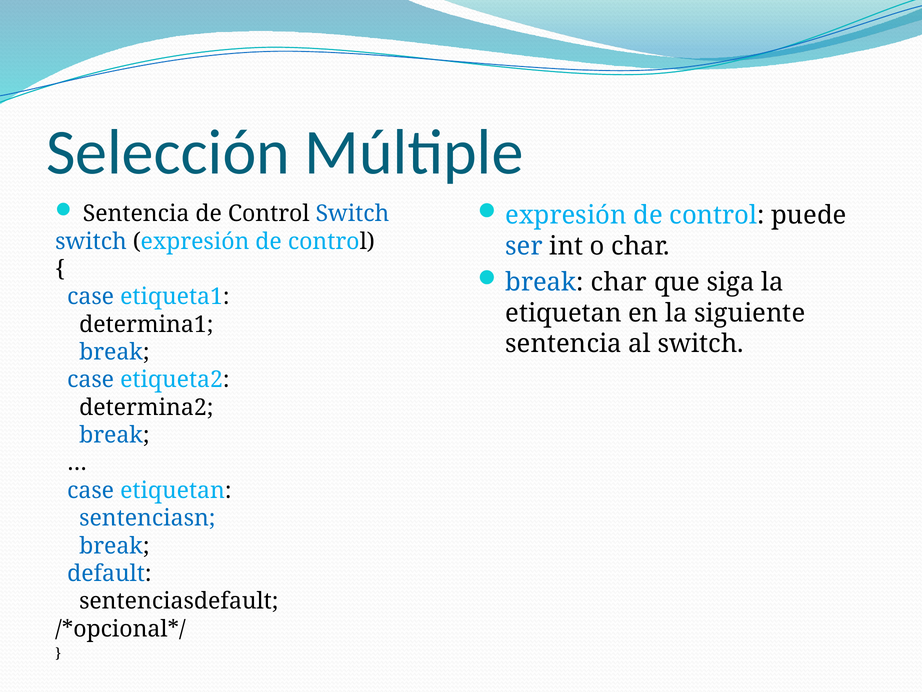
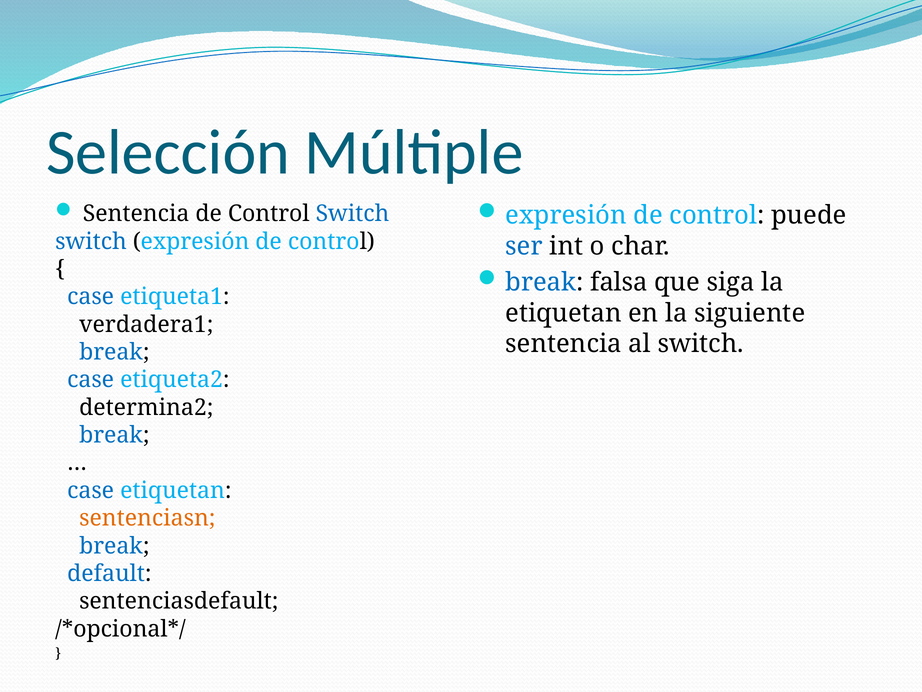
break char: char -> falsa (619, 282)
determina1: determina1 -> verdadera1 (146, 324)
sentenciasn colour: blue -> orange (147, 518)
